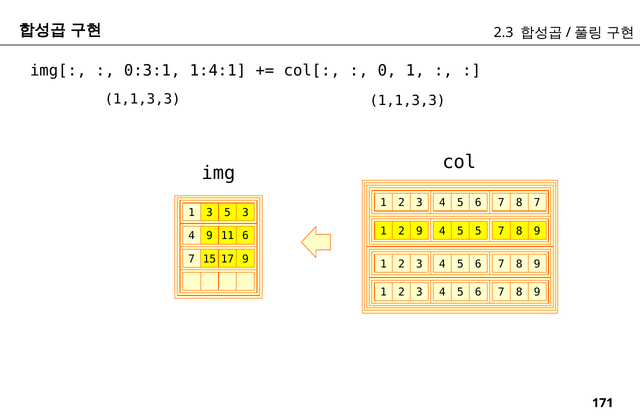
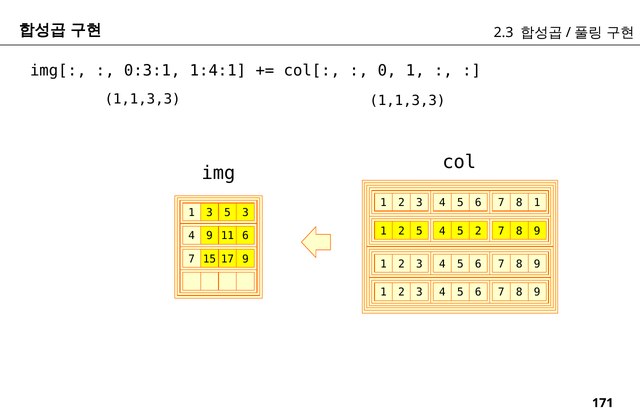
8 7: 7 -> 1 (537, 203)
2 9: 9 -> 5 (419, 231)
5 5: 5 -> 2 (478, 231)
